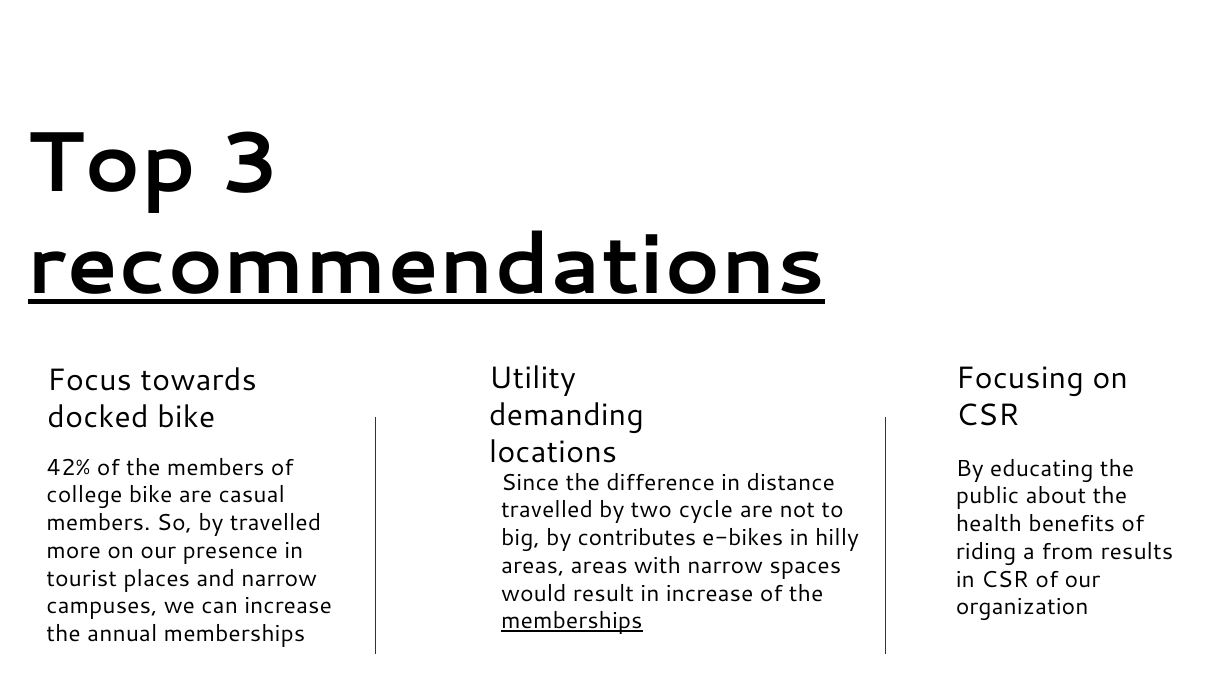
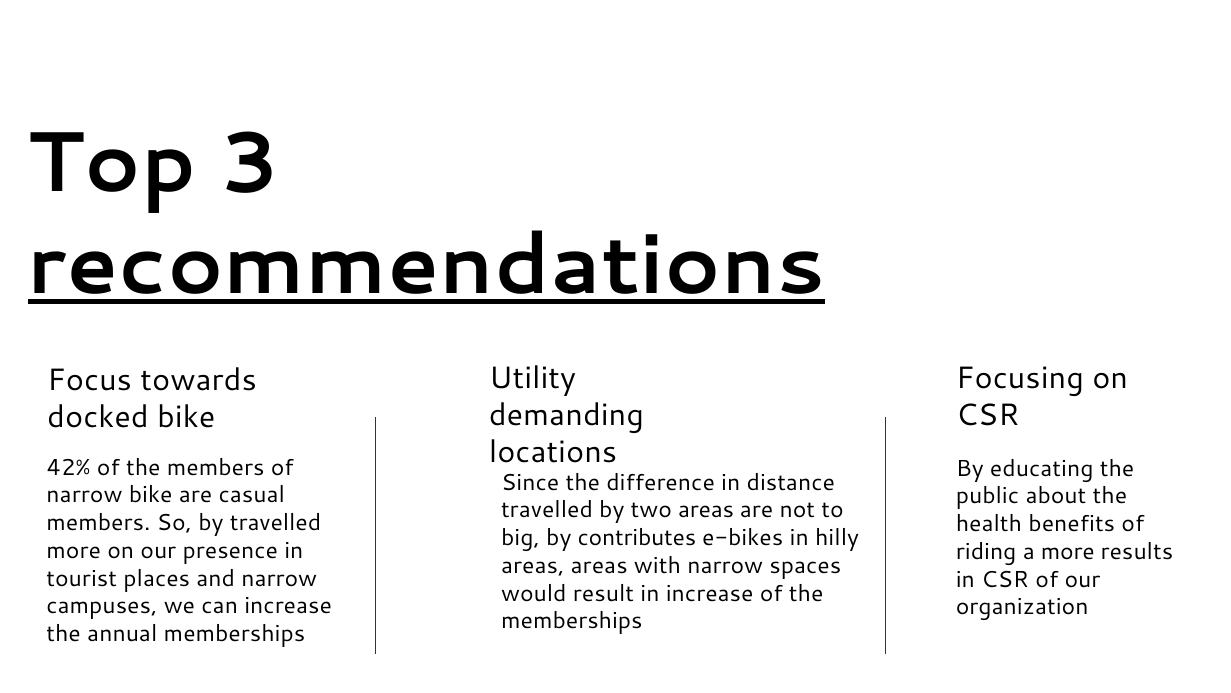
college: college -> narrow (84, 495)
two cycle: cycle -> areas (706, 510)
a from: from -> more (1068, 551)
memberships underline: present -> none (572, 621)
